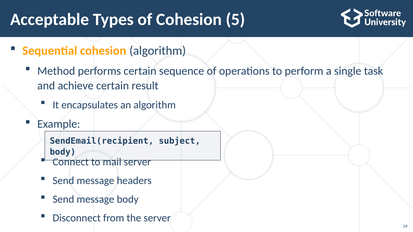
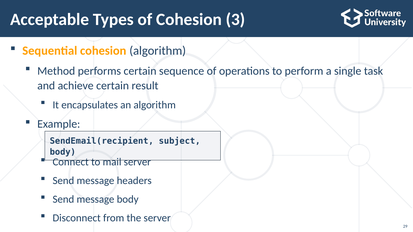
5: 5 -> 3 (235, 20)
